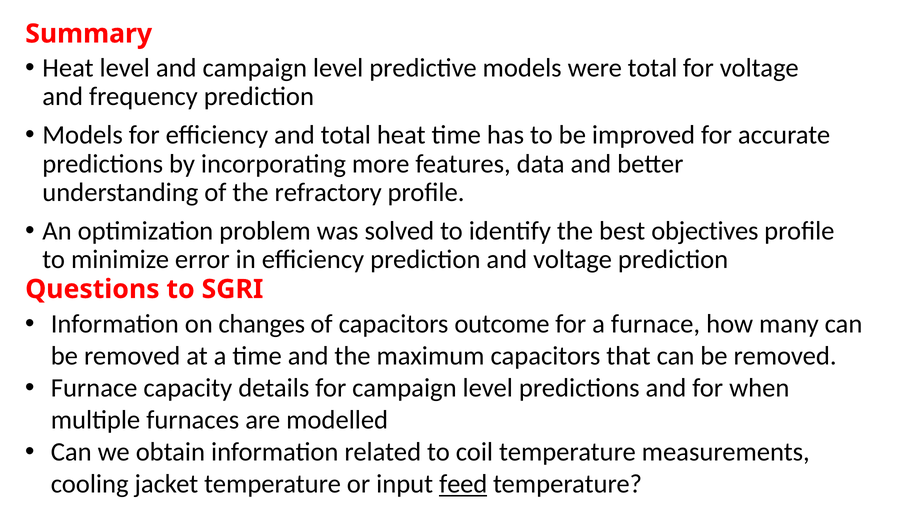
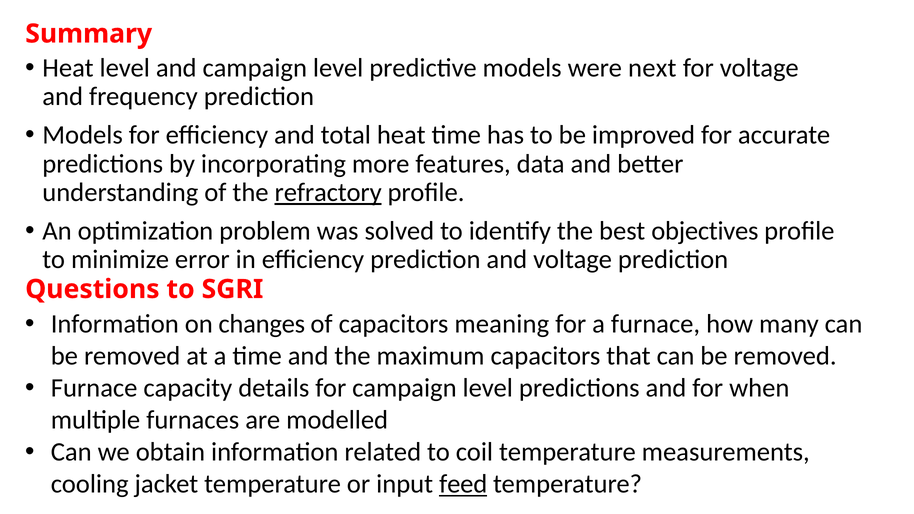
were total: total -> next (652, 68)
refractory underline: none -> present (328, 193)
outcome: outcome -> meaning (502, 324)
